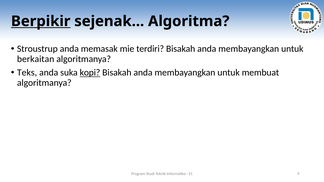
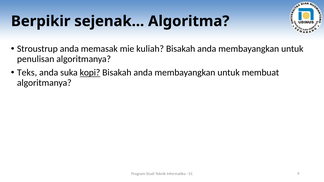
Berpikir underline: present -> none (41, 21)
terdiri: terdiri -> kuliah (150, 49)
berkaitan: berkaitan -> penulisan (36, 59)
